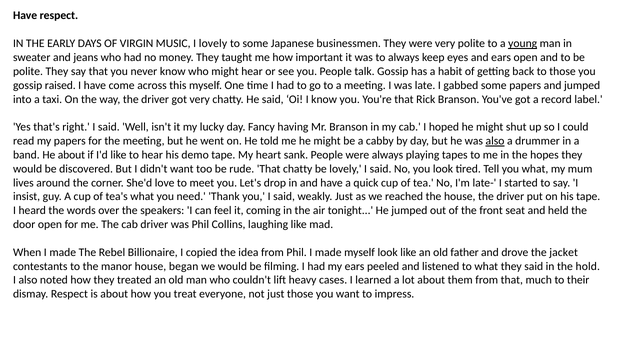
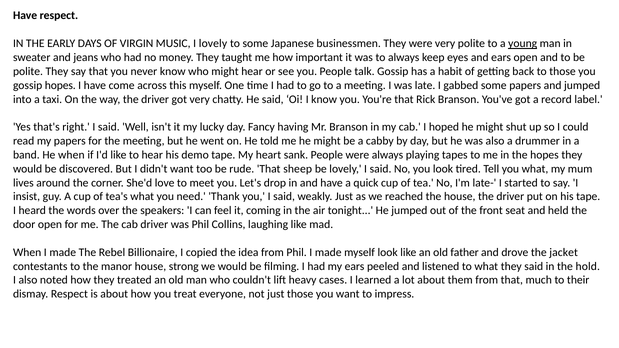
gossip raised: raised -> hopes (60, 85)
also underline: present -> none (495, 141)
He about: about -> when (71, 155)
That chatty: chatty -> sheep (298, 169)
began: began -> strong (184, 266)
